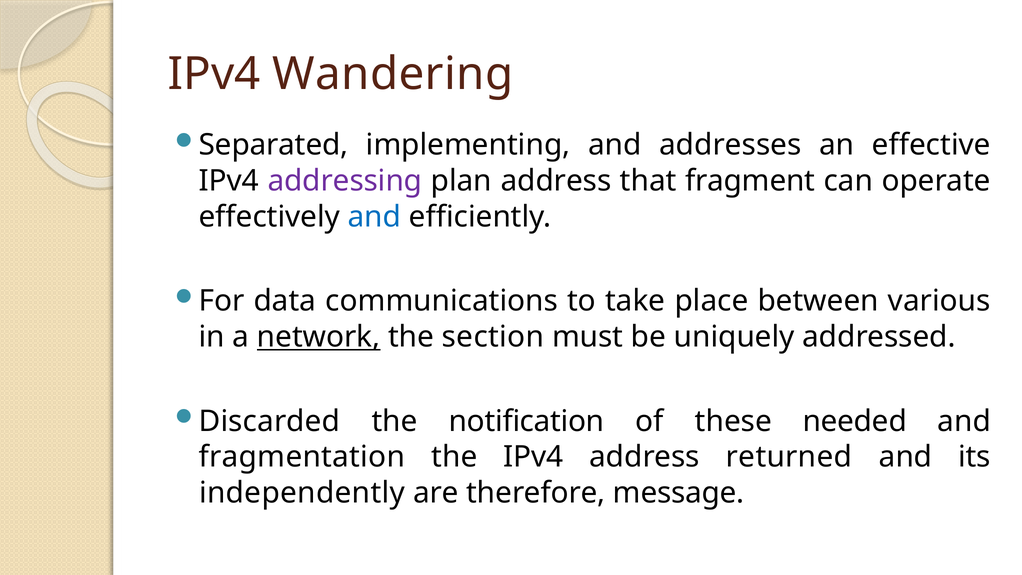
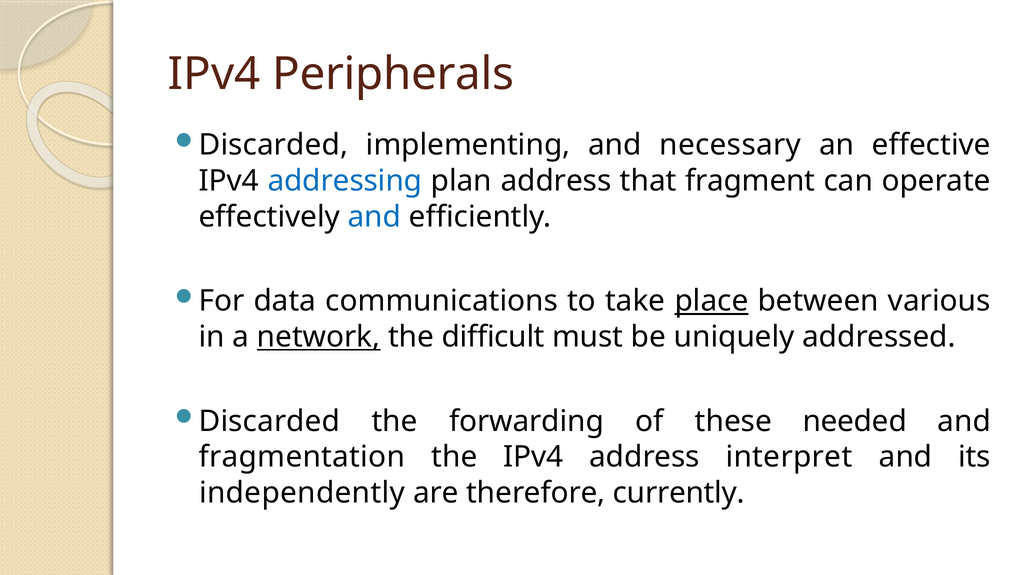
Wandering: Wandering -> Peripherals (393, 74)
Separated: Separated -> Discarded (273, 145)
addresses: addresses -> necessary (730, 145)
addressing colour: purple -> blue (345, 181)
place underline: none -> present (711, 301)
section: section -> difficult (493, 337)
notification: notification -> forwarding (527, 421)
returned: returned -> interpret (789, 457)
message: message -> currently (679, 493)
